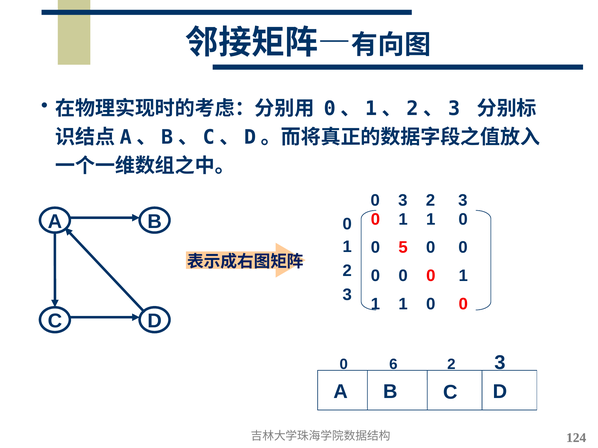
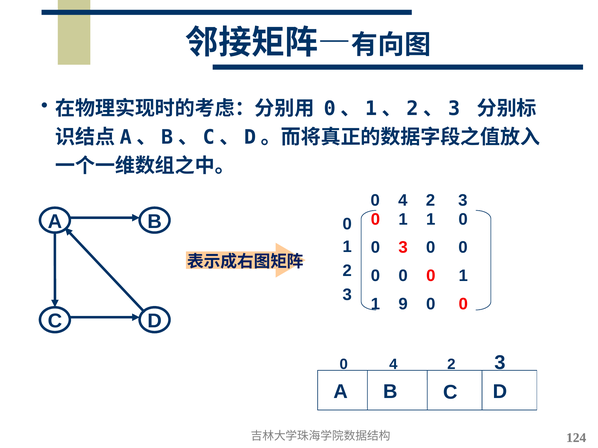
3: 3 -> 4 (403, 201)
0 5: 5 -> 3 (403, 248)
1: 1 -> 9 (403, 304)
6: 6 -> 4 (393, 365)
